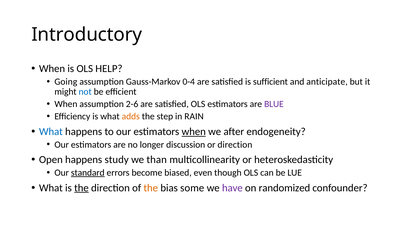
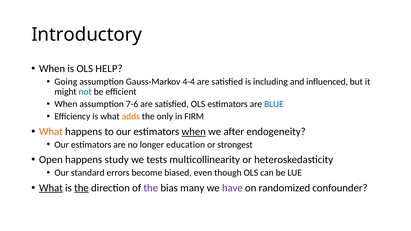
0-4: 0-4 -> 4-4 (189, 82)
sufficient: sufficient -> including (270, 82)
anticipate: anticipate -> influenced (327, 82)
2-6: 2-6 -> 7-6 (132, 104)
BLUE colour: purple -> blue (274, 104)
step: step -> only (165, 117)
RAIN: RAIN -> FIRM (194, 117)
What colour: blue -> orange (51, 132)
discussion: discussion -> education (186, 145)
or direction: direction -> strongest (235, 145)
than: than -> tests (157, 160)
standard underline: present -> none (88, 173)
What underline: none -> present (51, 188)
the colour: orange -> purple (151, 188)
some: some -> many (192, 188)
